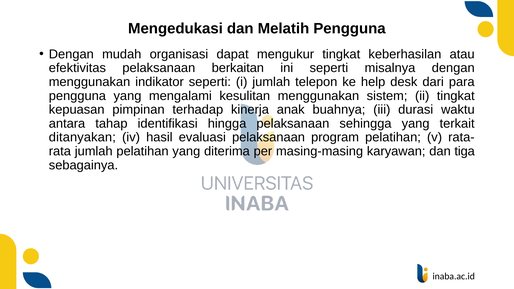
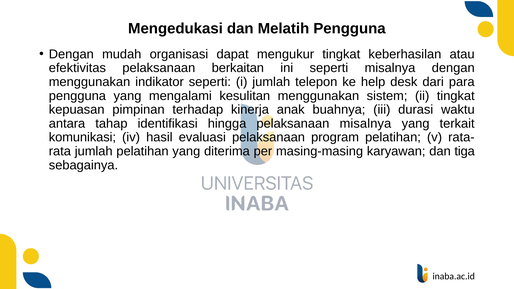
pelaksanaan sehingga: sehingga -> misalnya (365, 124)
ditanyakan: ditanyakan -> komunikasi (82, 137)
